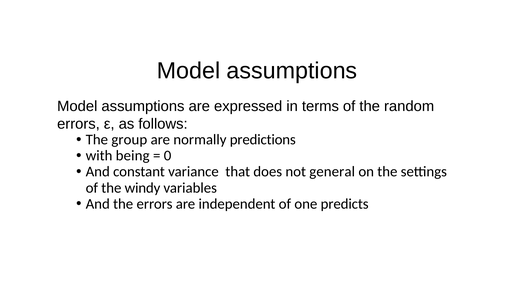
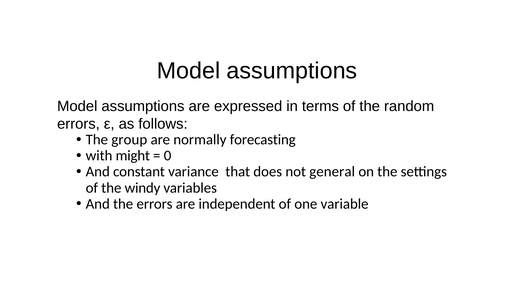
predictions: predictions -> forecasting (263, 140)
being: being -> might (133, 156)
predicts: predicts -> variable (345, 204)
